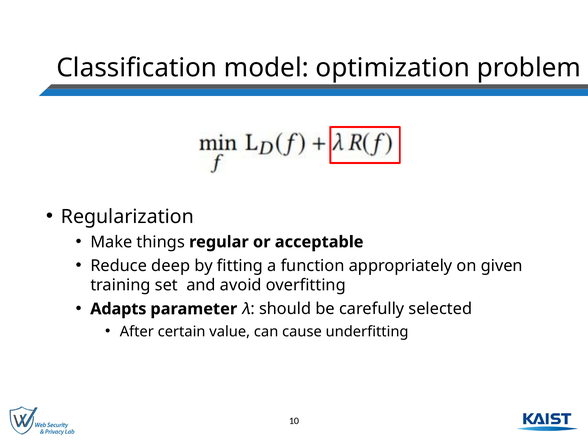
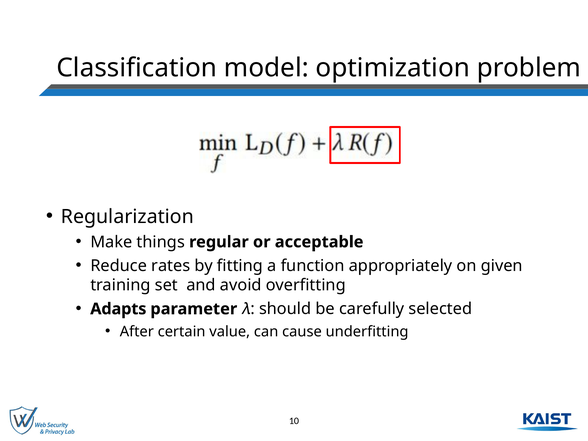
deep: deep -> rates (171, 266)
